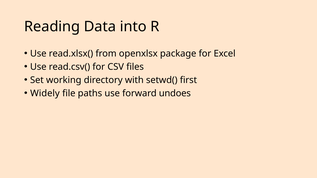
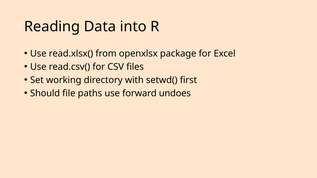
Widely: Widely -> Should (45, 93)
